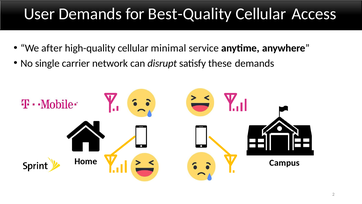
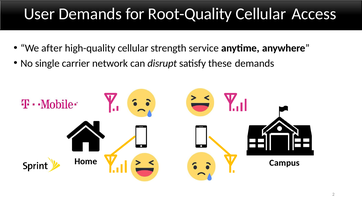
Best-Quality: Best-Quality -> Root-Quality (190, 14)
minimal: minimal -> strength (169, 48)
